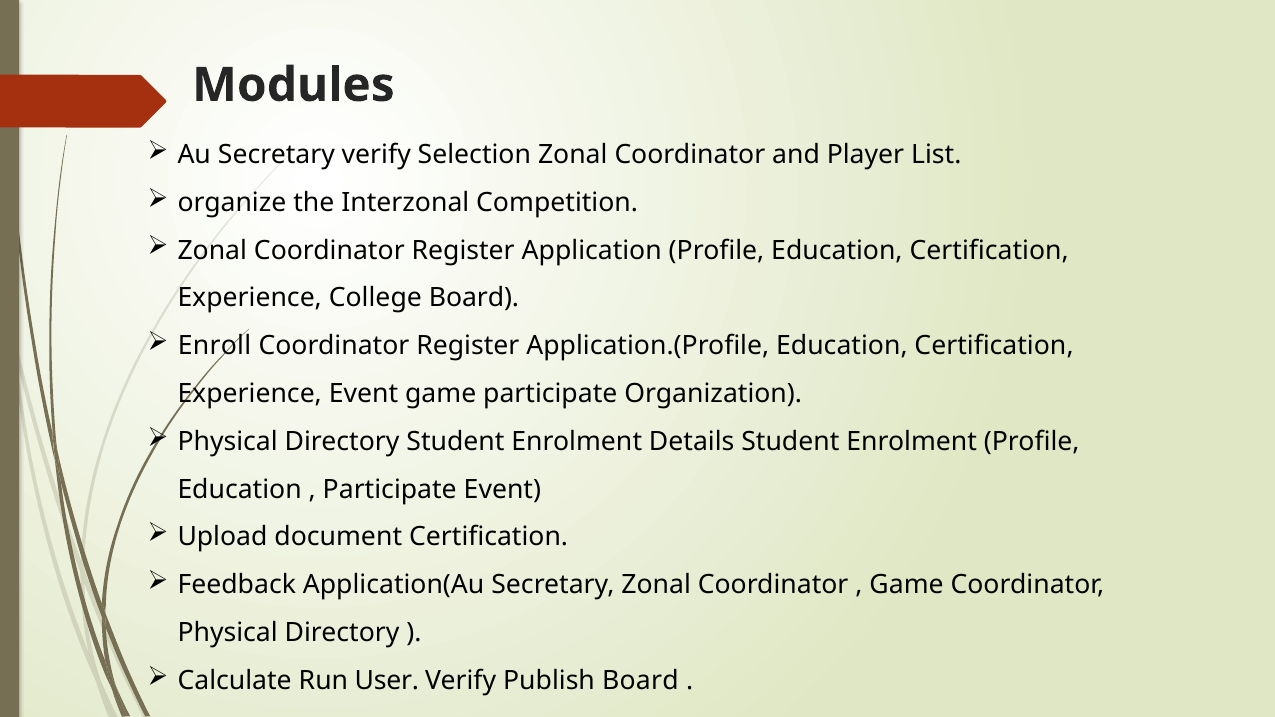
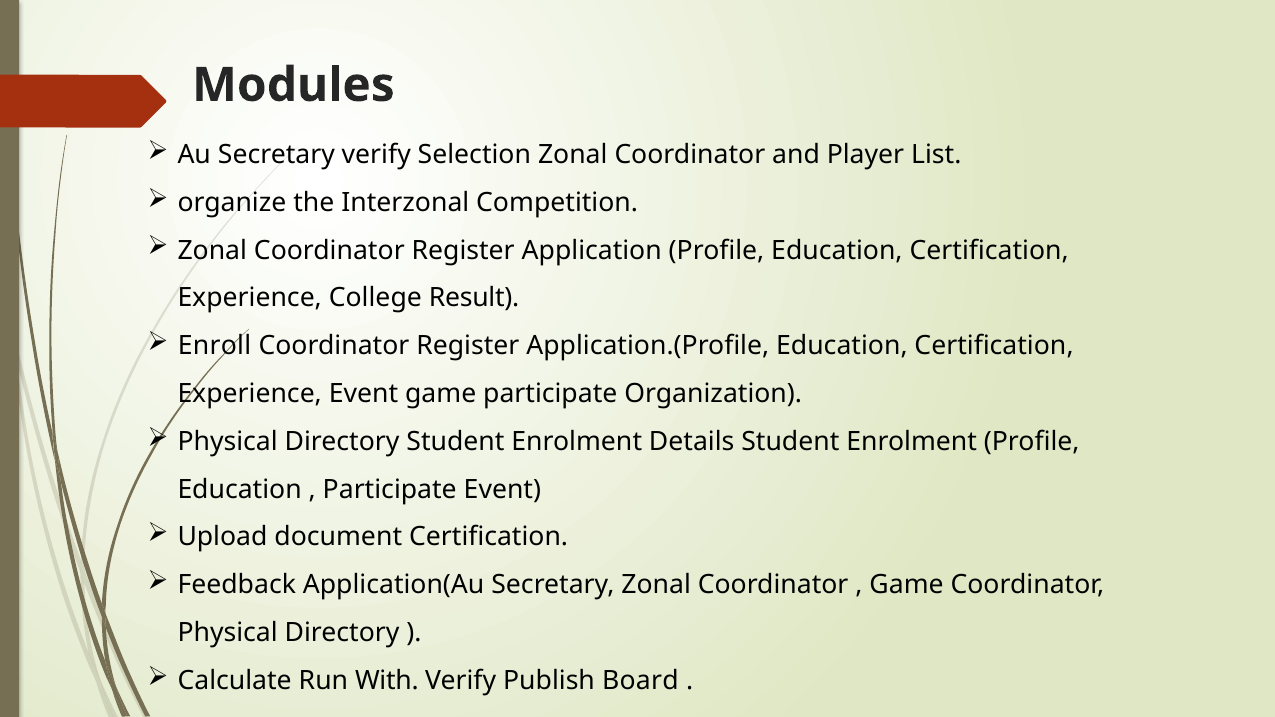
College Board: Board -> Result (474, 298)
User: User -> With (387, 681)
